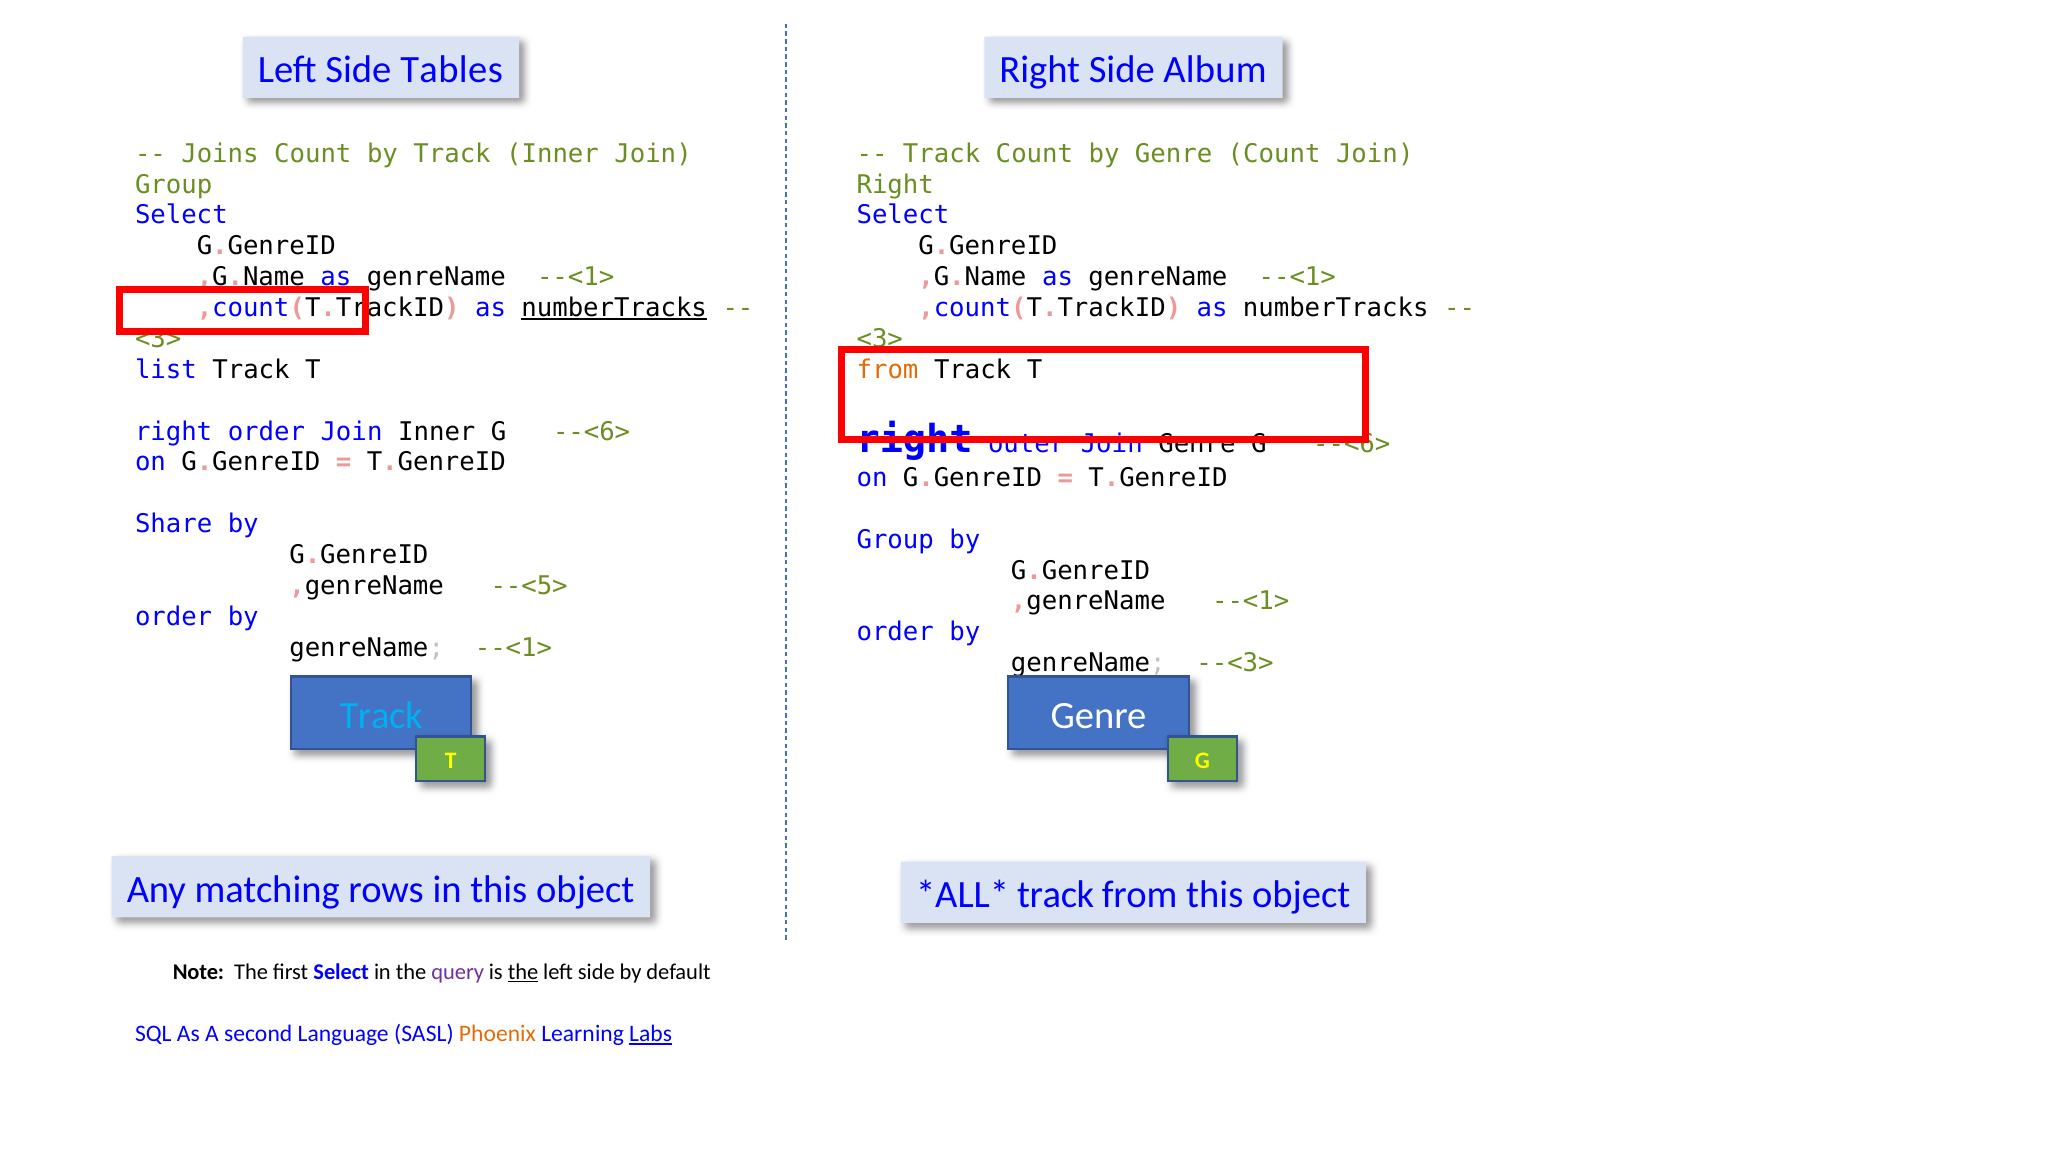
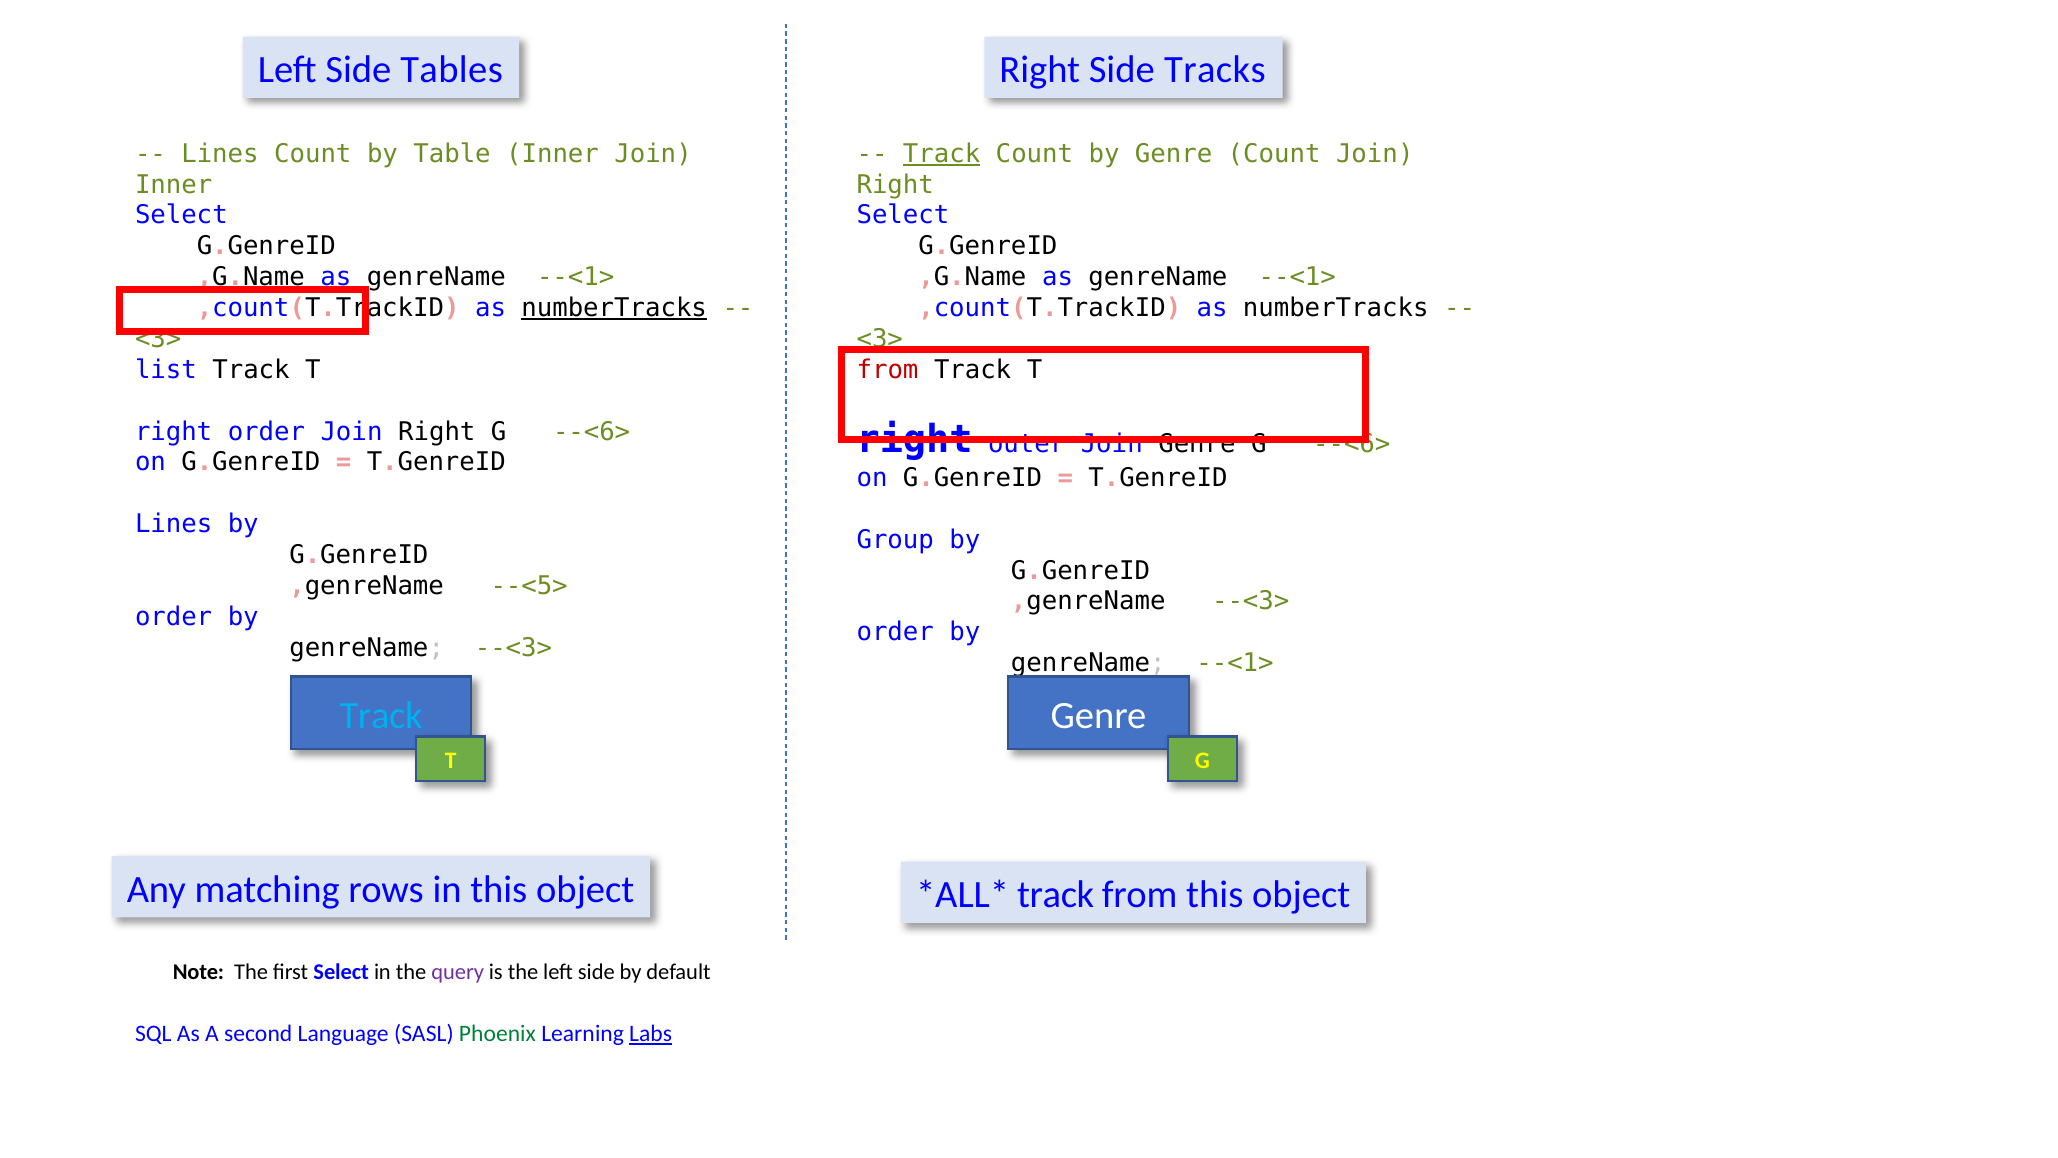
Album: Album -> Tracks (1215, 70)
Joins: Joins -> Lines (220, 154)
by Track: Track -> Table (452, 154)
Track underline: none -> present (942, 154)
Group: Group -> Inner (174, 185)
from colour: orange -> red (888, 370)
Inner: Inner -> Right (437, 431)
Share: Share -> Lines (174, 524)
,genreName --<1>: --<1> -> --<3> (1251, 601)
--<1>: --<1> -> --<3> (513, 648)
--<3>: --<3> -> --<1> (1235, 663)
the underline: present -> none (523, 972)
Phoenix colour: orange -> green (497, 1034)
